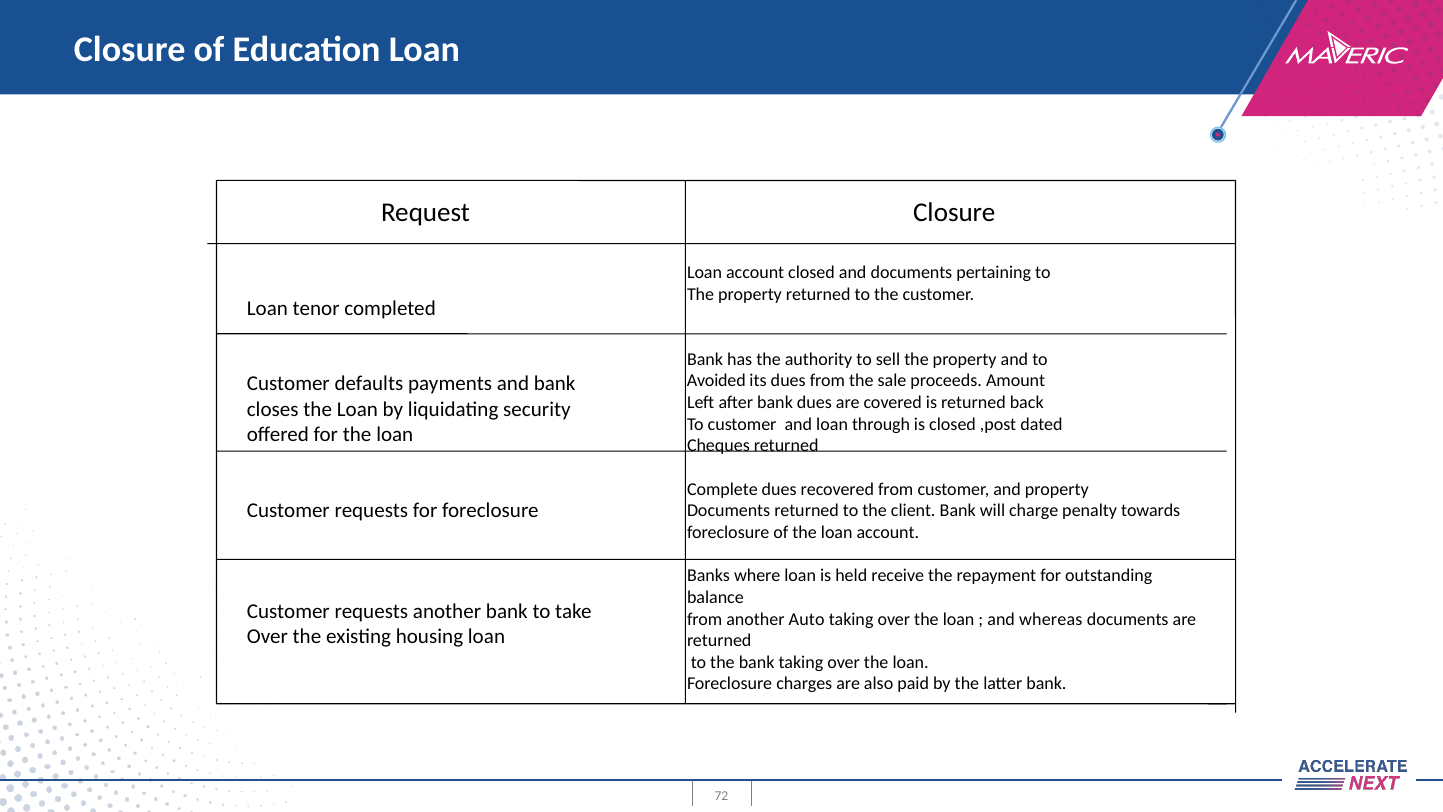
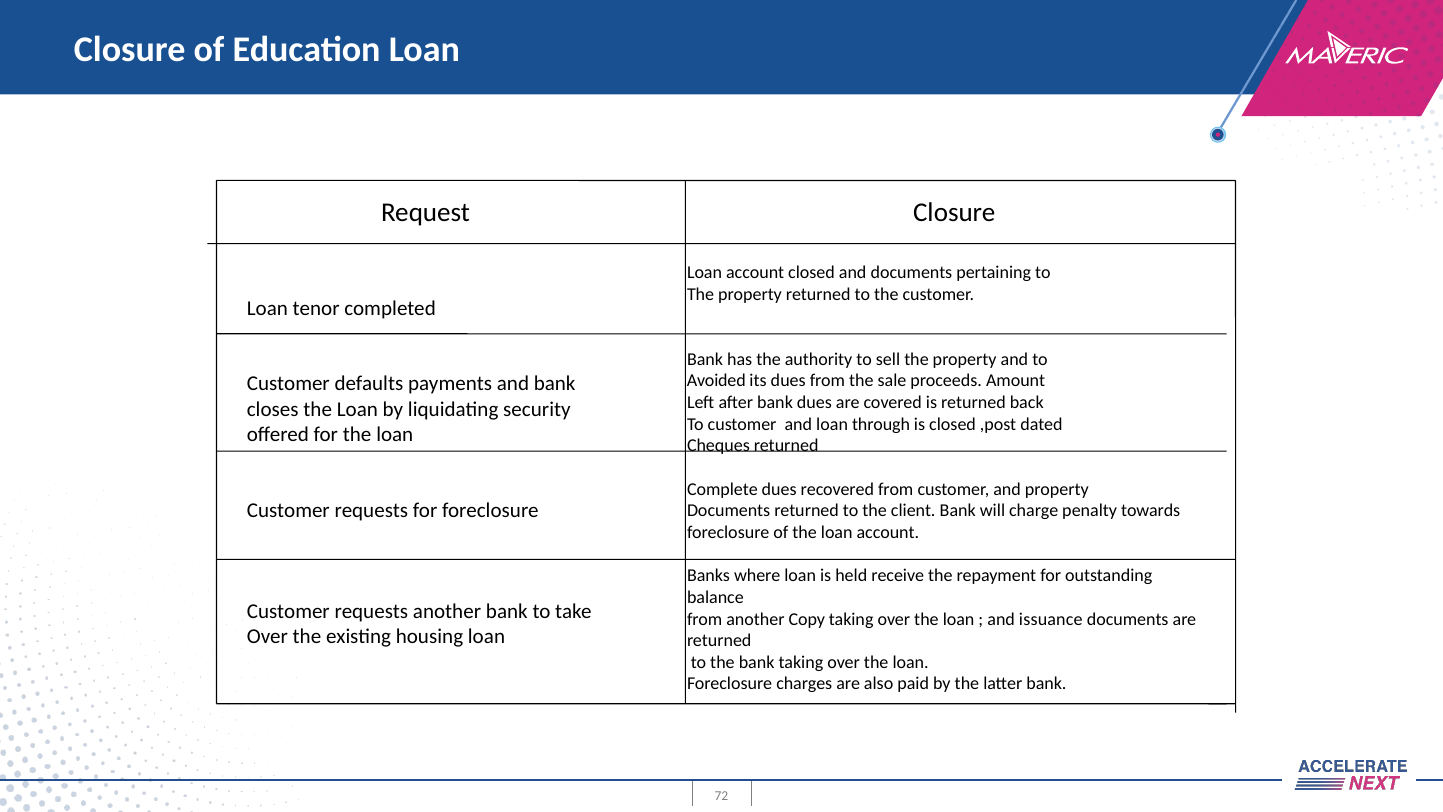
Auto: Auto -> Copy (807, 619)
whereas: whereas -> issuance (1051, 619)
